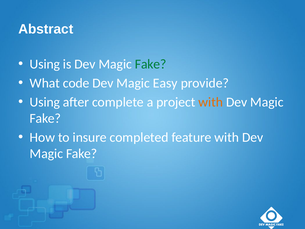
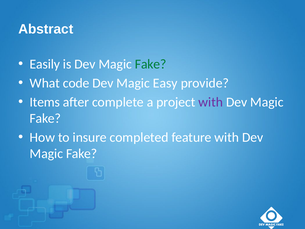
Using: Using -> Easily (45, 64)
Using: Using -> Items (45, 102)
with colour: orange -> purple (211, 102)
